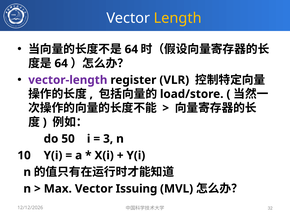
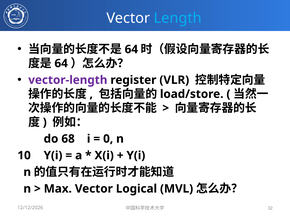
Length colour: yellow -> light blue (178, 18)
50: 50 -> 68 (68, 138)
3: 3 -> 0 (108, 138)
Issuing: Issuing -> Logical (136, 188)
